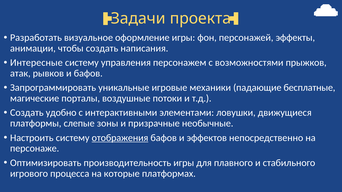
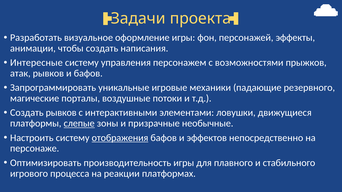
бесплатные: бесплатные -> резервного (309, 88)
Создать удобно: удобно -> рывков (61, 113)
слепые underline: none -> present (79, 124)
которые: которые -> реакции (122, 174)
